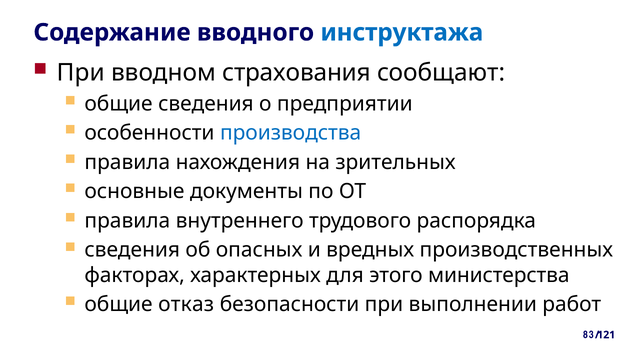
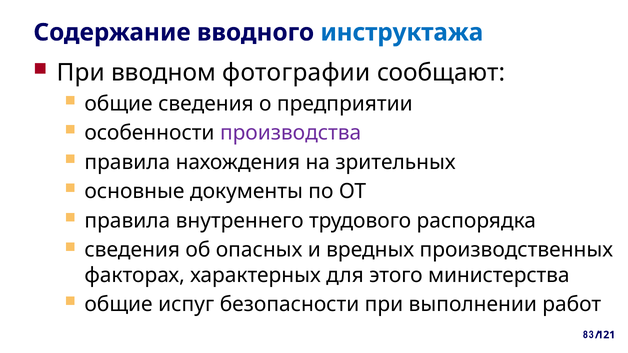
страхования: страхования -> фотографии (296, 73)
производства colour: blue -> purple (291, 133)
отказ: отказ -> испуг (186, 305)
